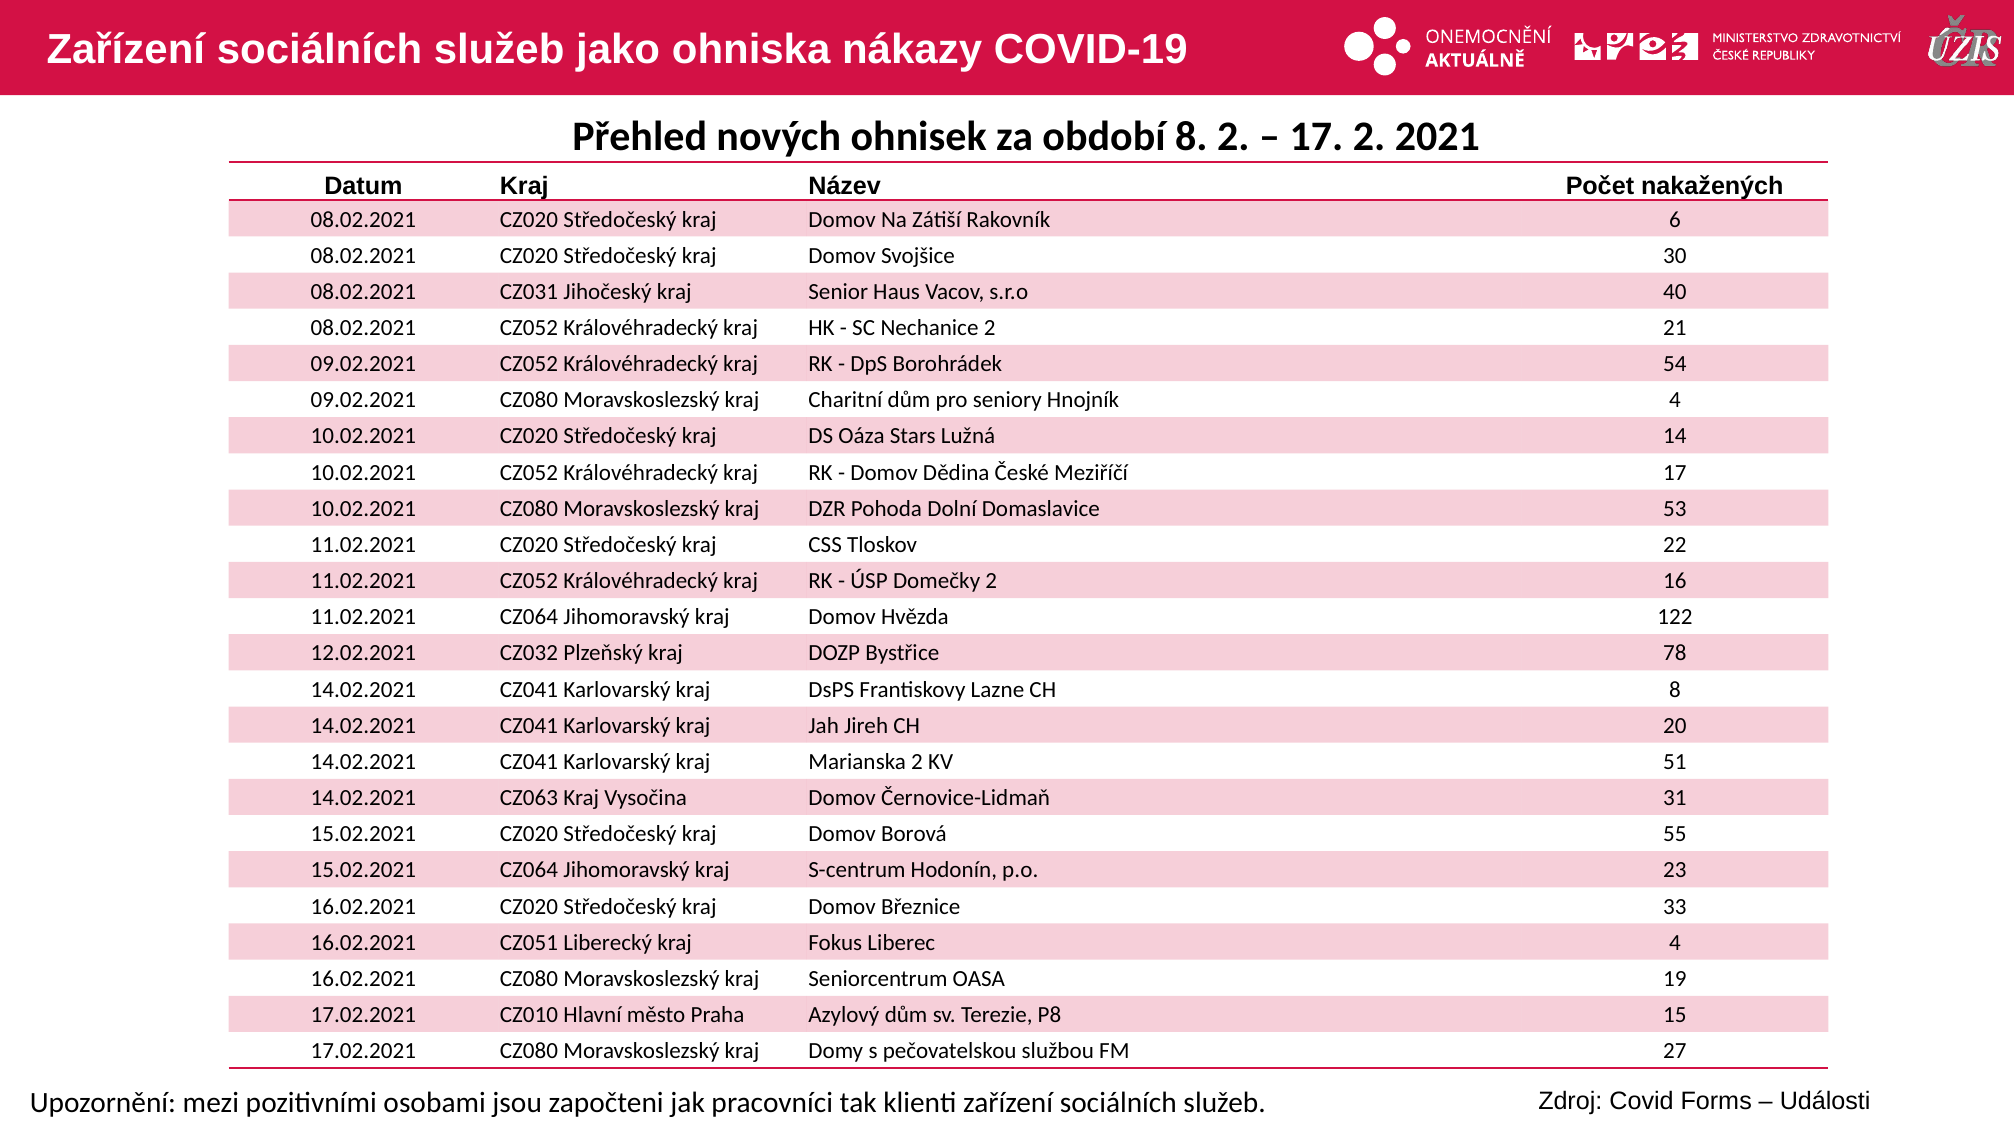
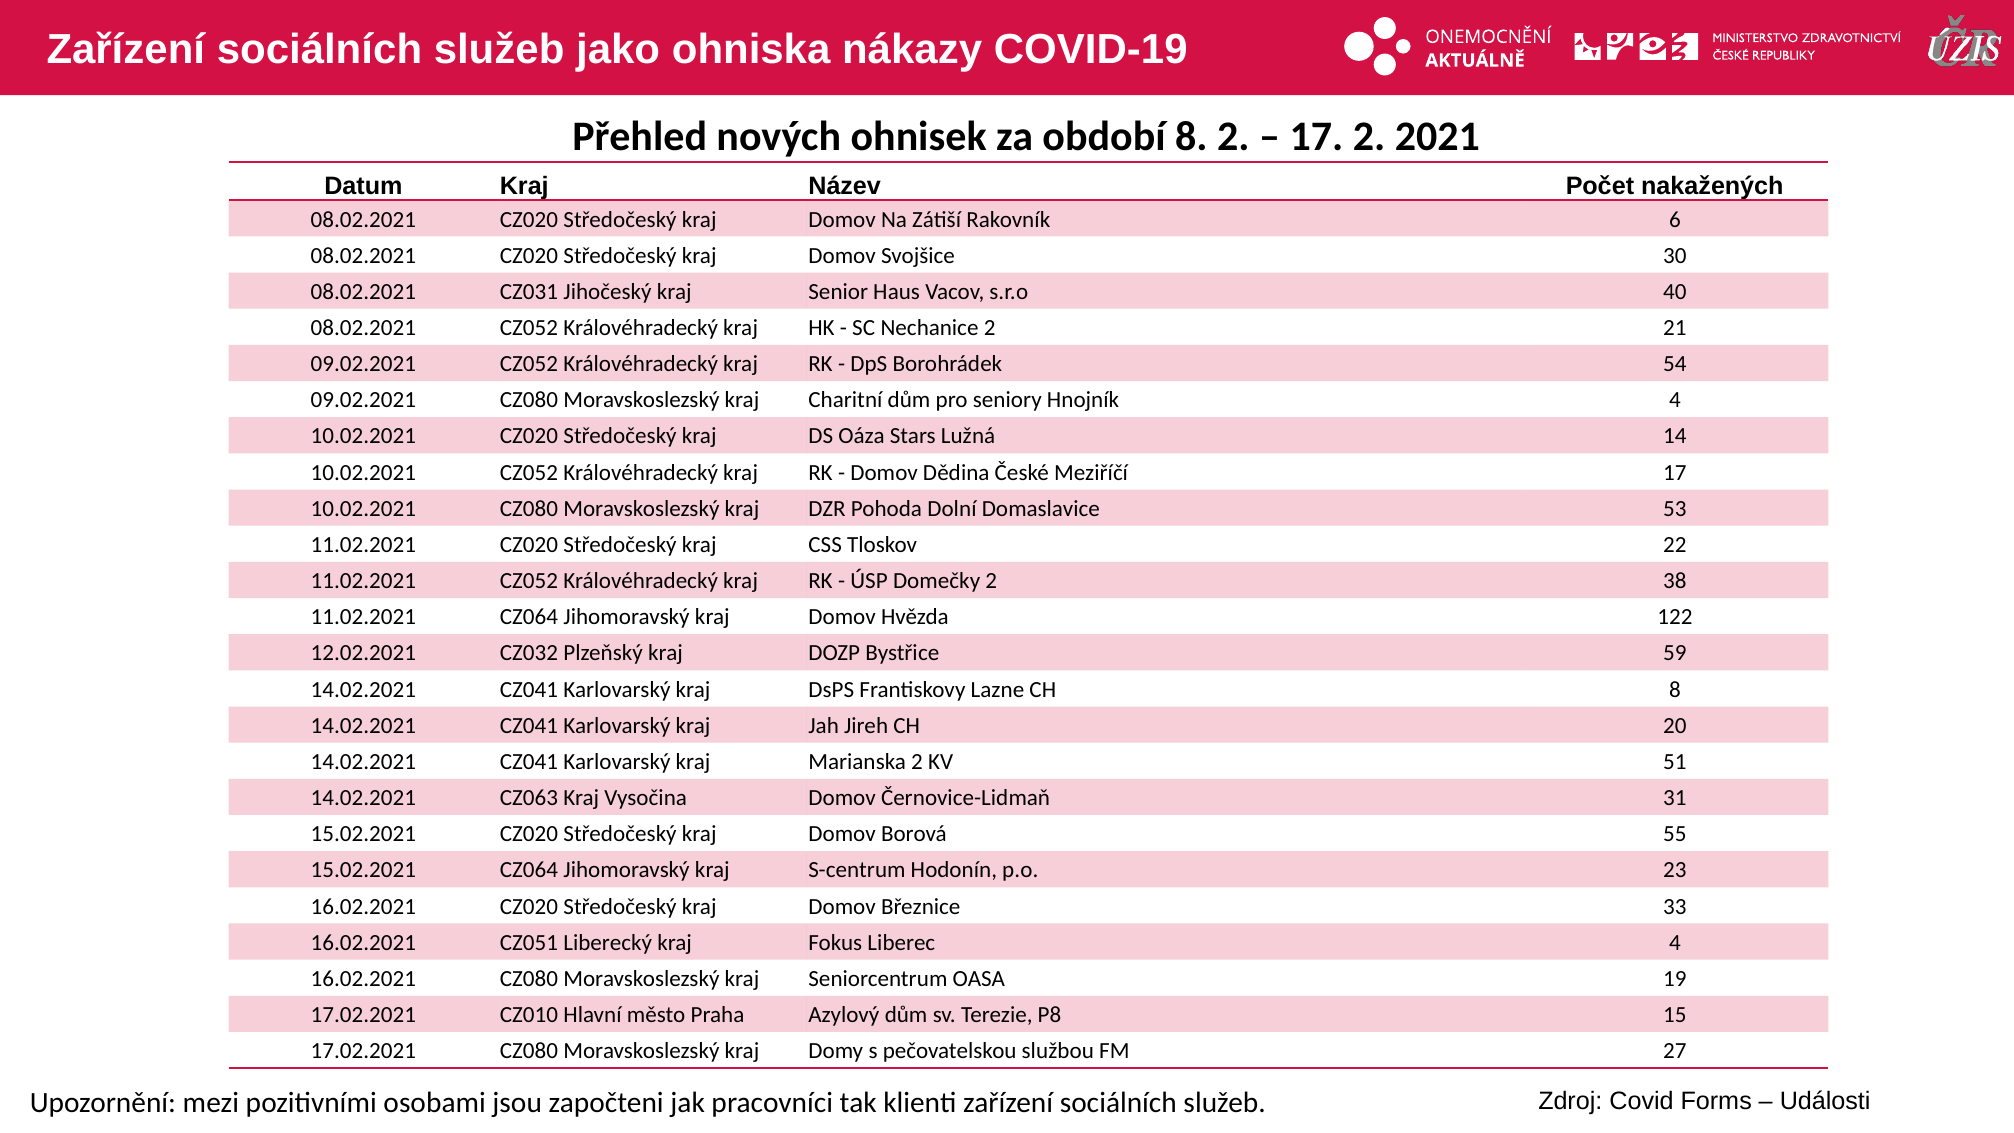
16: 16 -> 38 (1675, 581)
78: 78 -> 59 (1675, 653)
